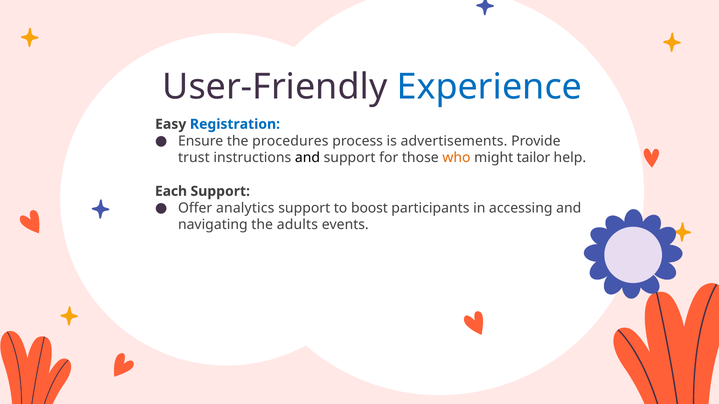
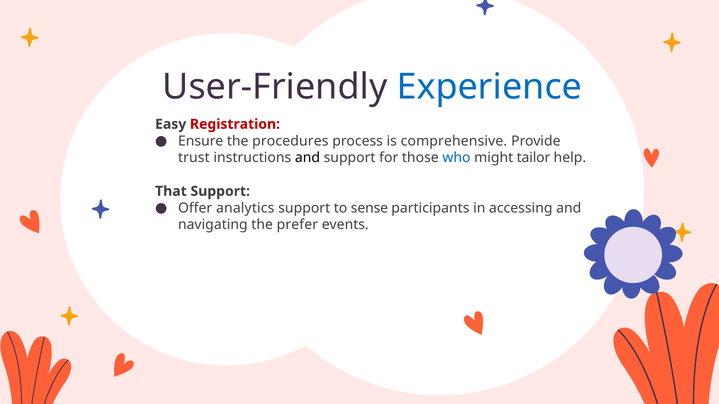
Registration colour: blue -> red (235, 124)
advertisements: advertisements -> comprehensive (454, 141)
who colour: orange -> blue (456, 158)
Each: Each -> That (171, 191)
boost: boost -> sense (369, 208)
adults: adults -> prefer (297, 225)
